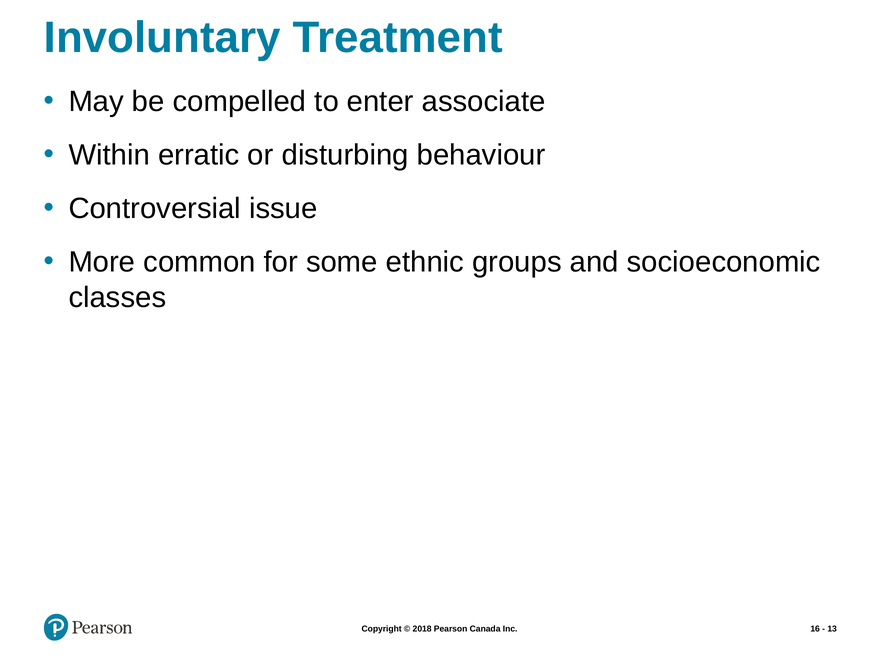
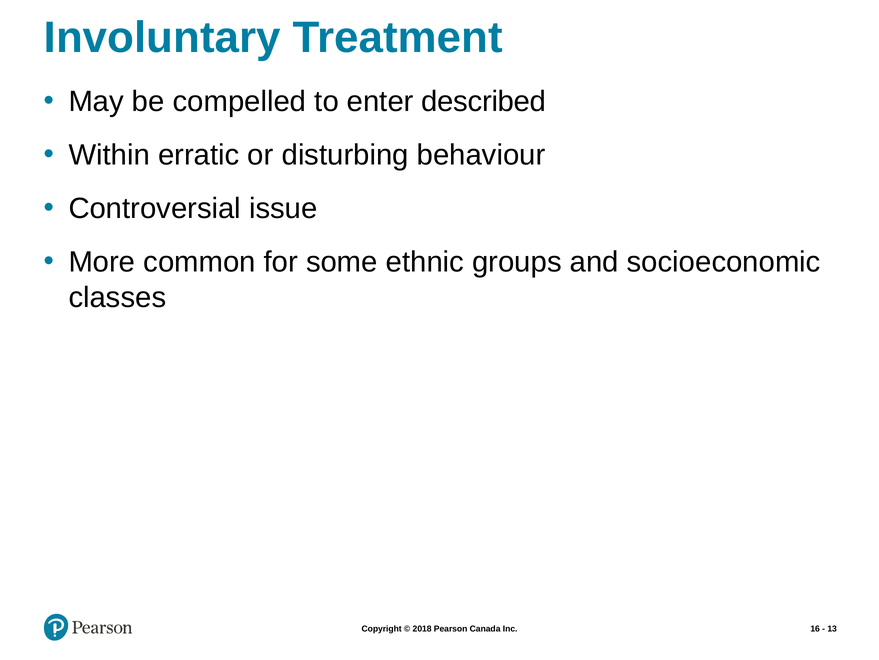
associate: associate -> described (484, 102)
